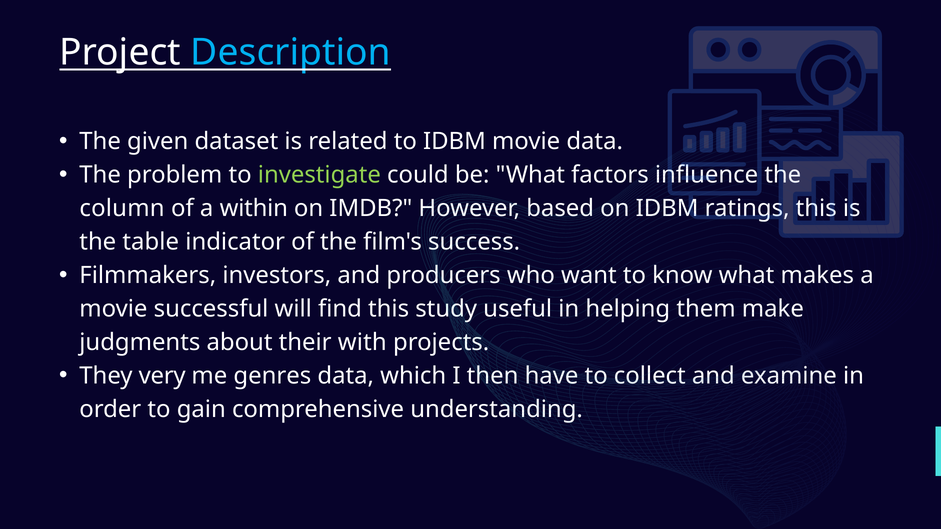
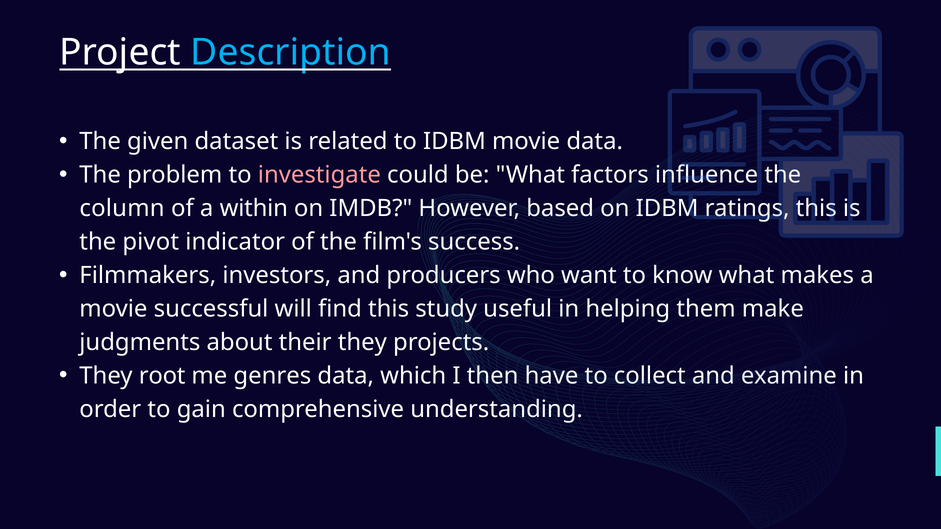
investigate colour: light green -> pink (319, 175)
table: table -> pivot (151, 242)
their with: with -> they (362, 343)
very: very -> root (162, 376)
